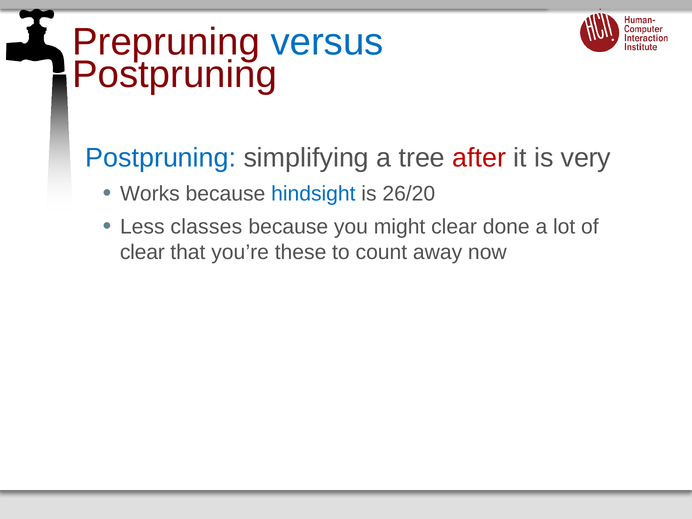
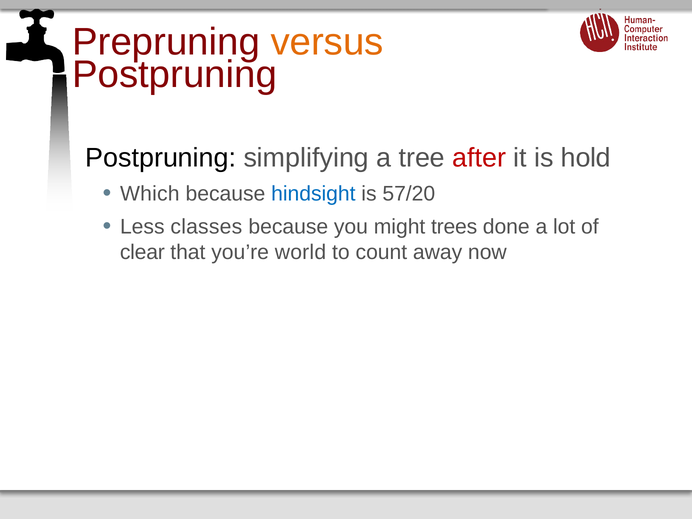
versus colour: blue -> orange (327, 42)
Postpruning colour: blue -> black (161, 158)
very: very -> hold (586, 158)
Works: Works -> Which (150, 194)
26/20: 26/20 -> 57/20 (409, 194)
might clear: clear -> trees (454, 227)
these: these -> world (300, 252)
